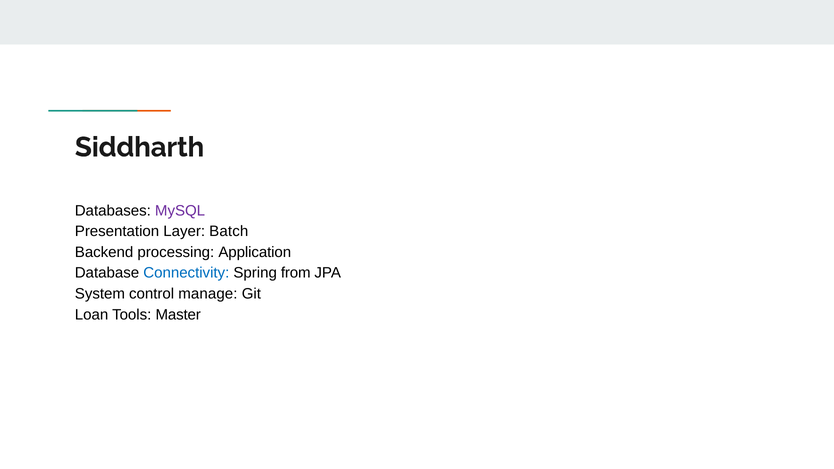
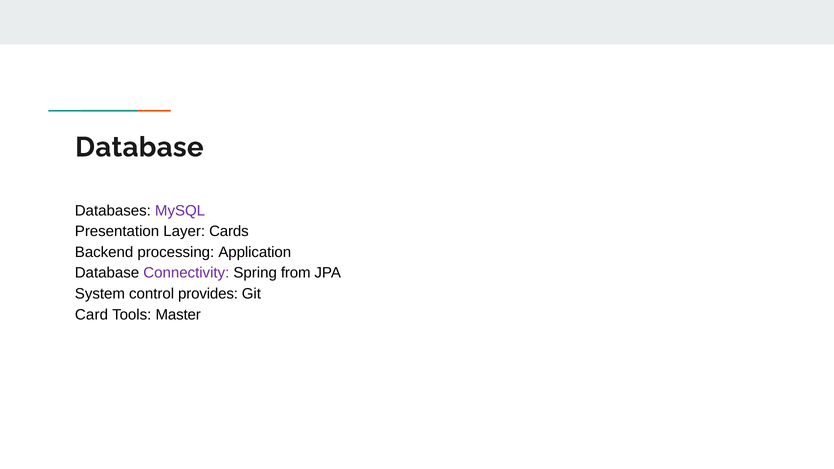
Siddharth: Siddharth -> Database (139, 147)
Batch: Batch -> Cards (229, 232)
Connectivity colour: blue -> purple (186, 273)
manage: manage -> provides (208, 294)
Loan: Loan -> Card (91, 315)
